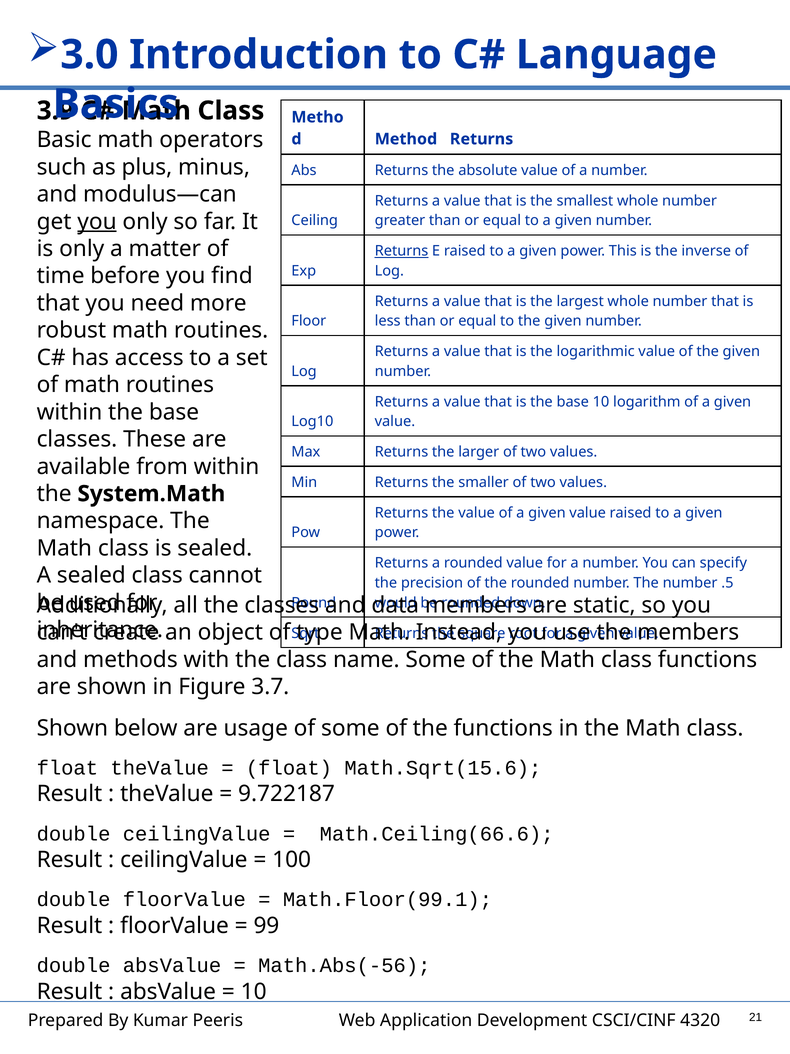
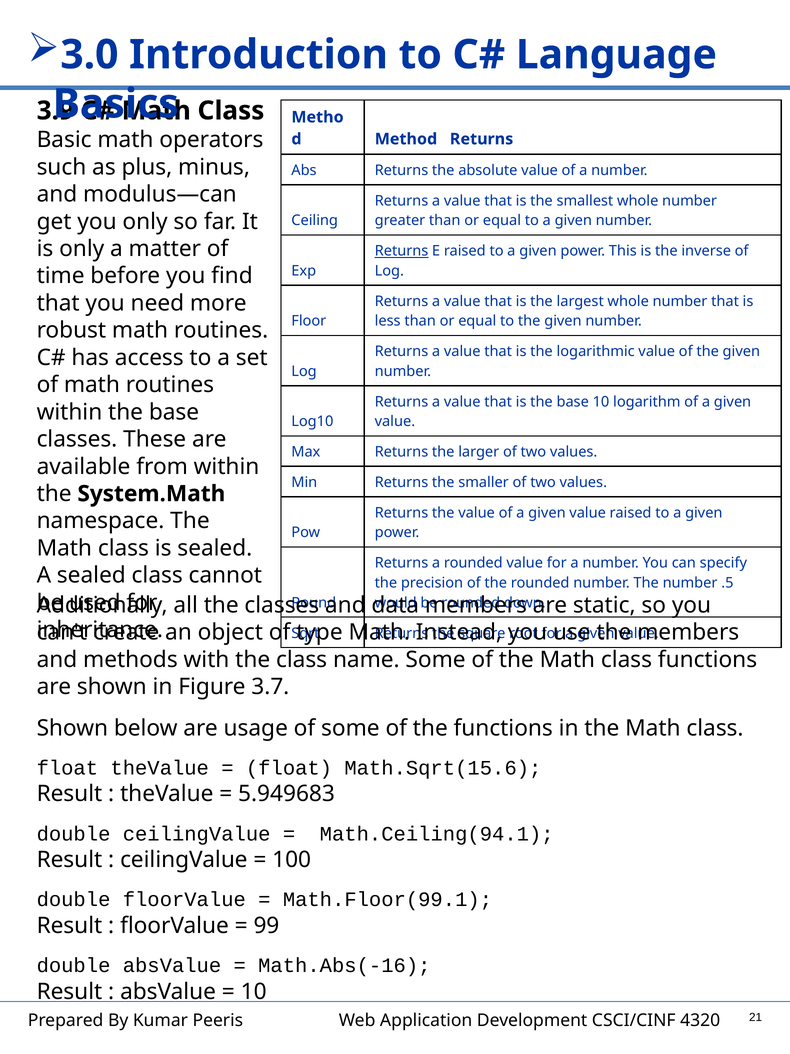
you underline: present -> none (97, 221)
9.722187: 9.722187 -> 5.949683 (286, 793)
Math.Ceiling(66.6: Math.Ceiling(66.6 -> Math.Ceiling(94.1 (437, 833)
Math.Abs(-56: Math.Abs(-56 -> Math.Abs(-16 (344, 965)
